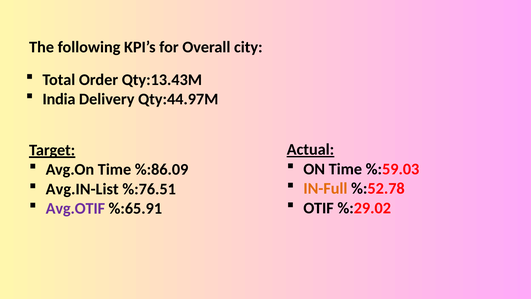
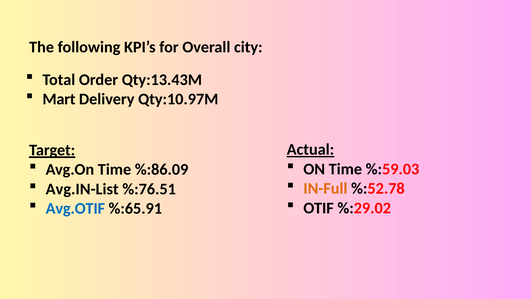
India: India -> Mart (59, 99)
Qty:44.97M: Qty:44.97M -> Qty:10.97M (178, 99)
Avg.OTIF colour: purple -> blue (75, 208)
